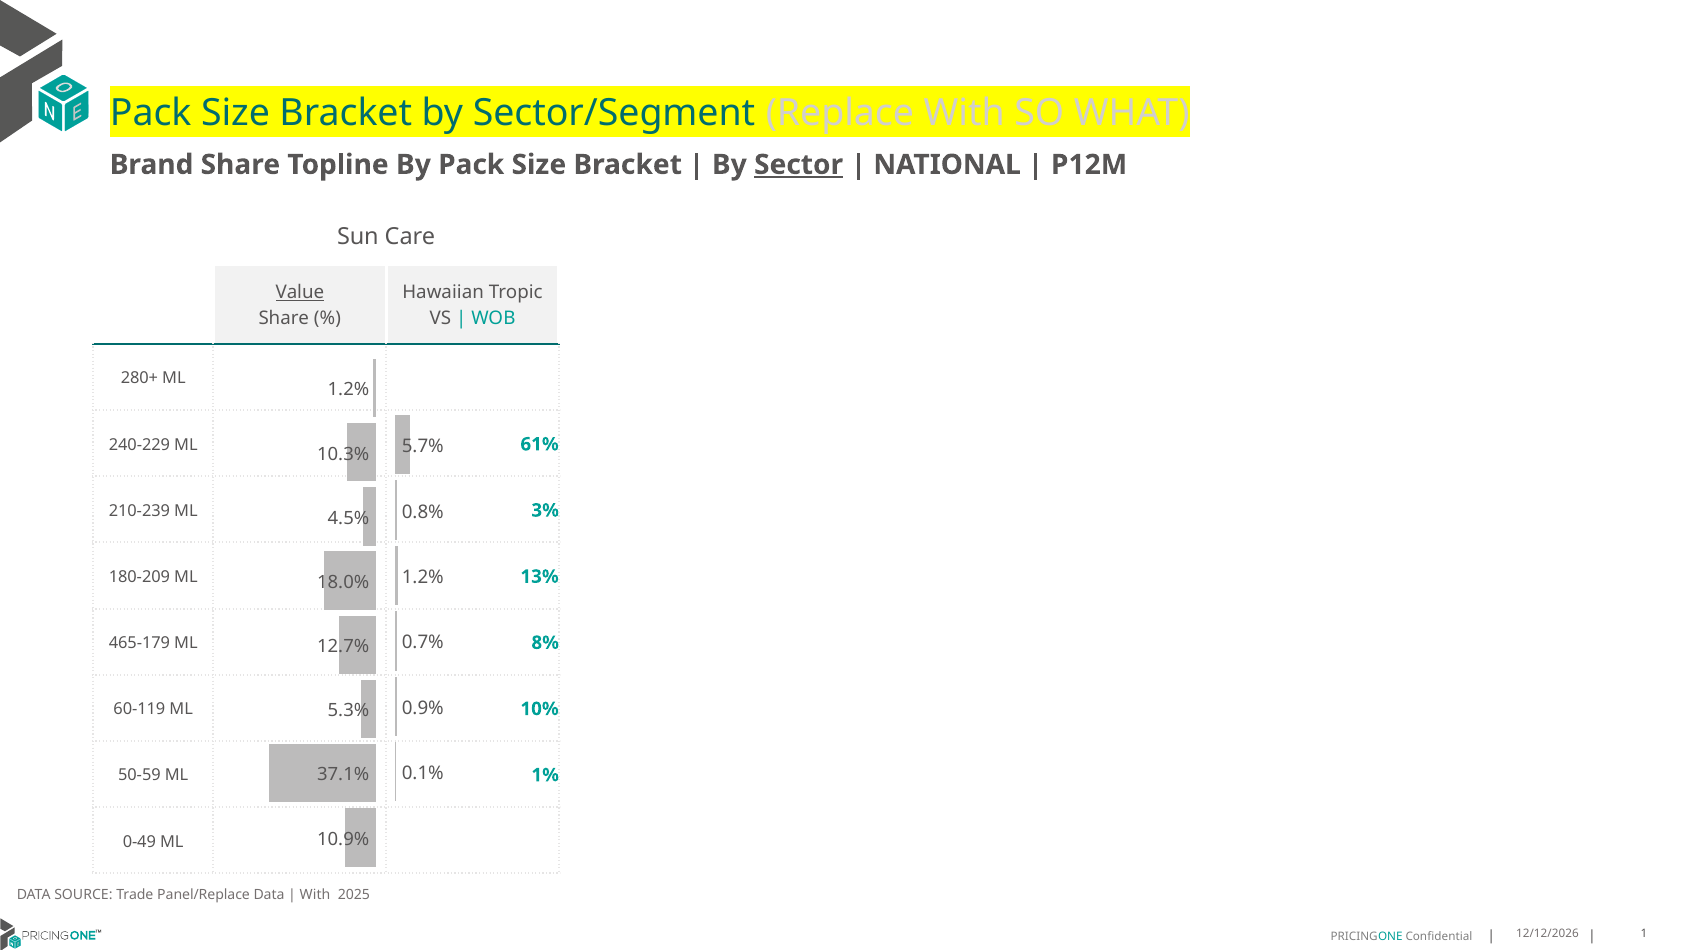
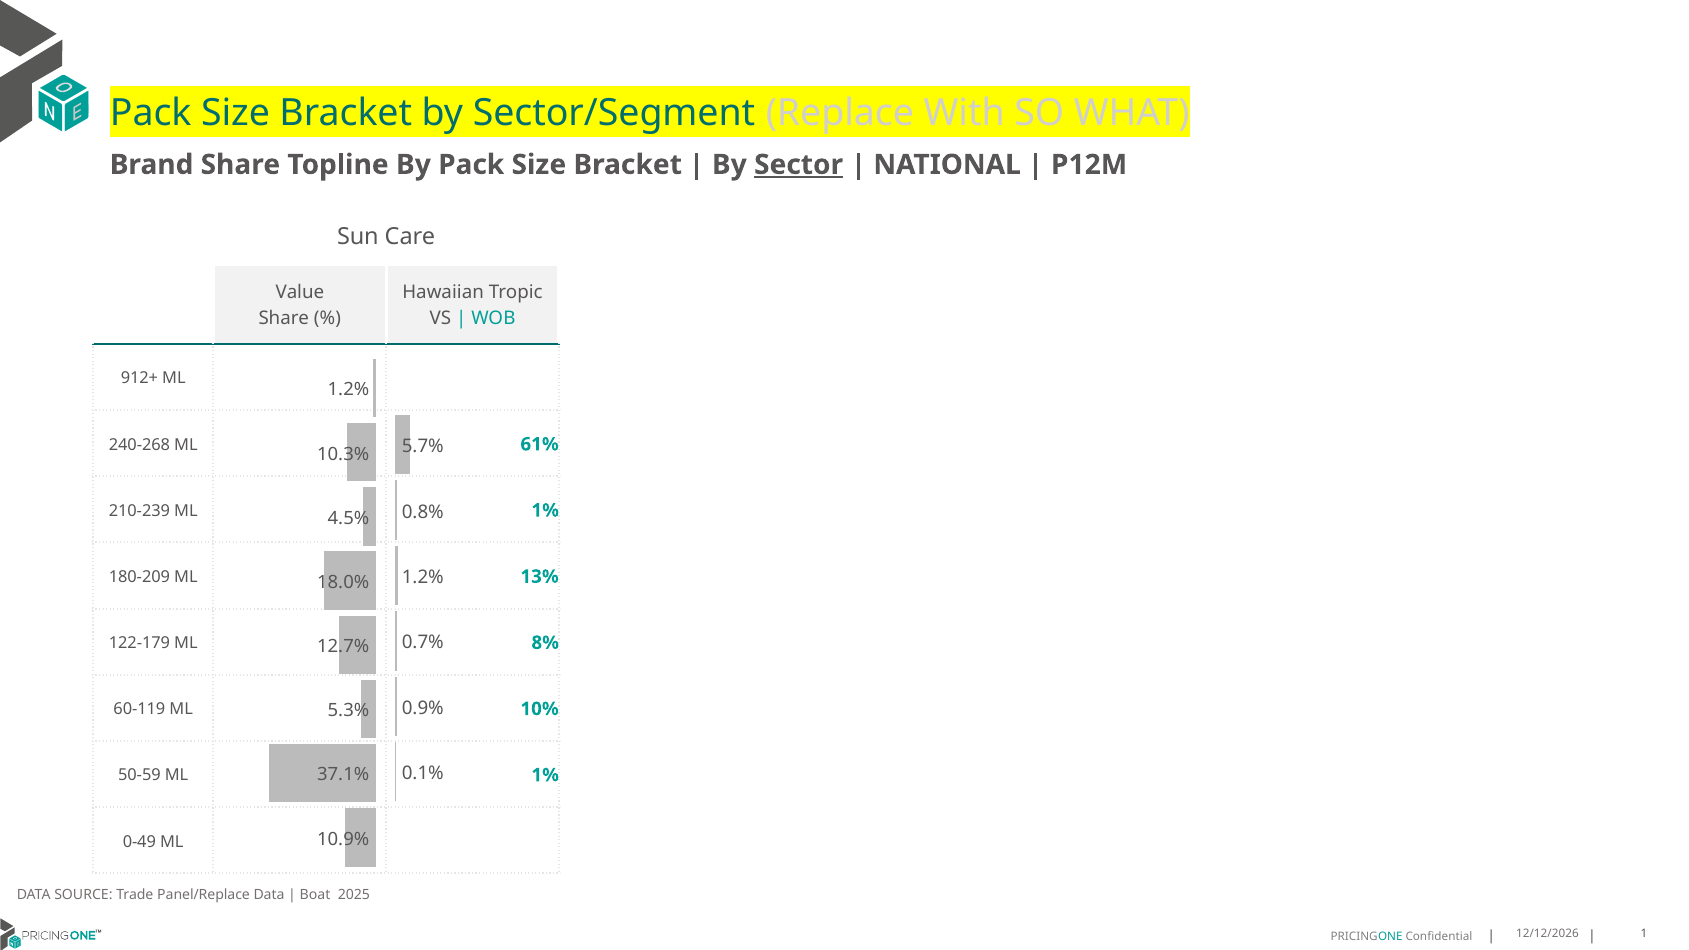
Value underline: present -> none (300, 292)
280+: 280+ -> 912+ (139, 379)
240-229: 240-229 -> 240-268 (139, 445)
210-239 ML 3%: 3% -> 1% (545, 510)
465-179: 465-179 -> 122-179 (139, 643)
With: With -> Boat (315, 895)
